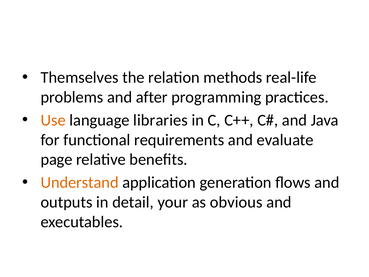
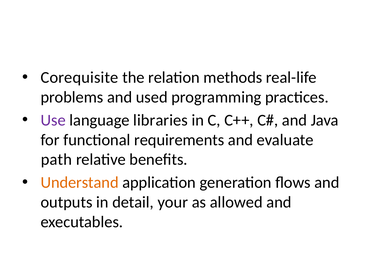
Themselves: Themselves -> Corequisite (79, 77)
after: after -> used (152, 97)
Use colour: orange -> purple (53, 120)
page: page -> path (56, 159)
obvious: obvious -> allowed (236, 202)
